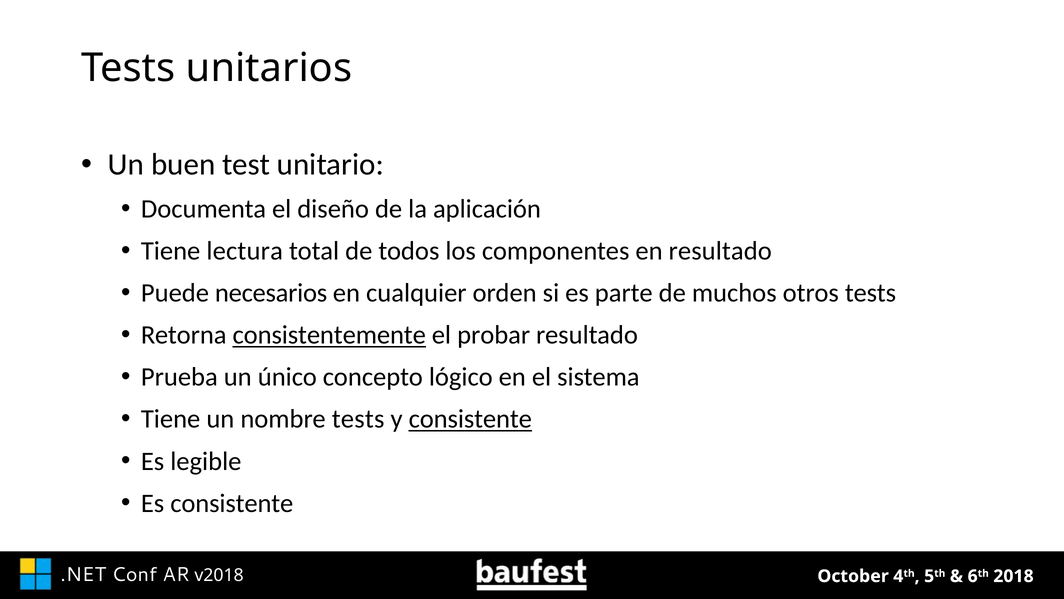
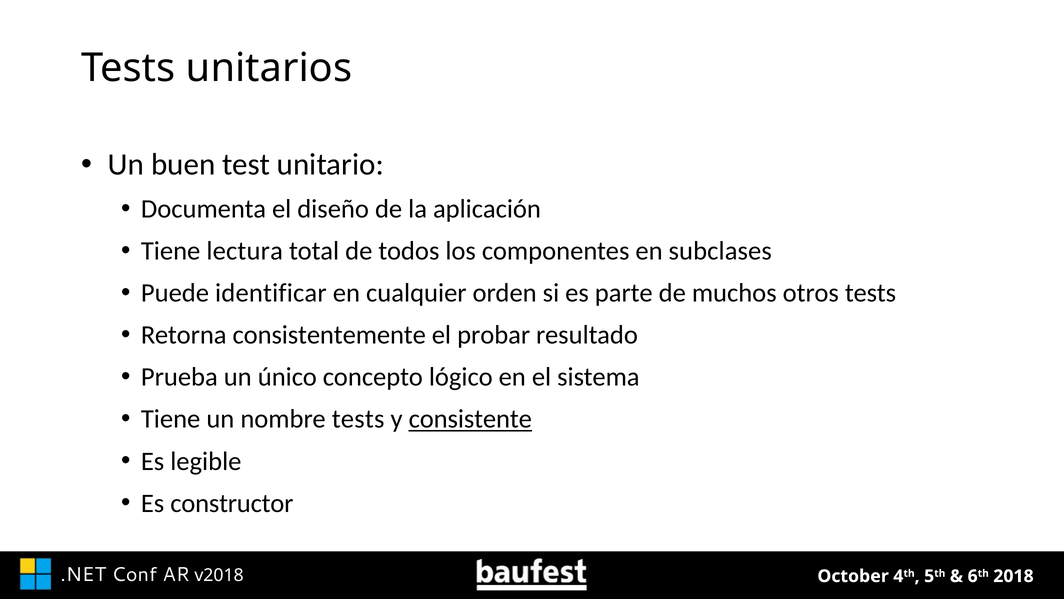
en resultado: resultado -> subclases (720, 251)
necesarios: necesarios -> identificar (271, 293)
consistentemente underline: present -> none (329, 335)
Es consistente: consistente -> constructor (232, 503)
